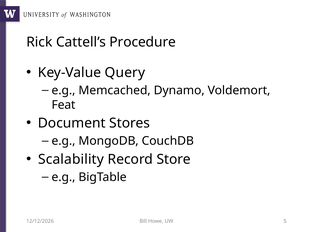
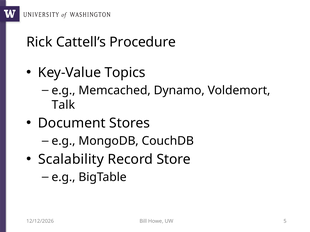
Query: Query -> Topics (125, 73)
Feat: Feat -> Talk (63, 105)
